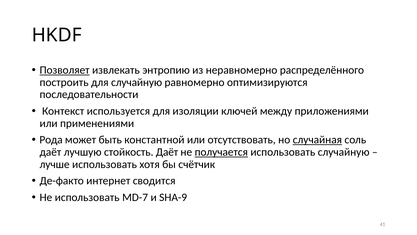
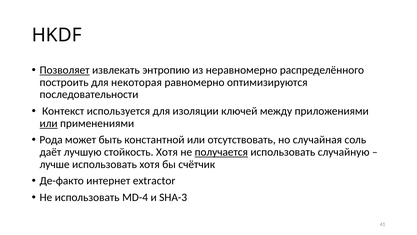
для случайную: случайную -> некоторая (137, 82)
или underline: none -> present (49, 123)
случайная underline: present -> none (317, 140)
стойкость Даёт: Даёт -> Хотя (167, 152)
сводится: сводится -> extractor (154, 181)
MD-7: MD-7 -> MD-4 (135, 197)
SHA-9: SHA-9 -> SHA-3 (173, 197)
